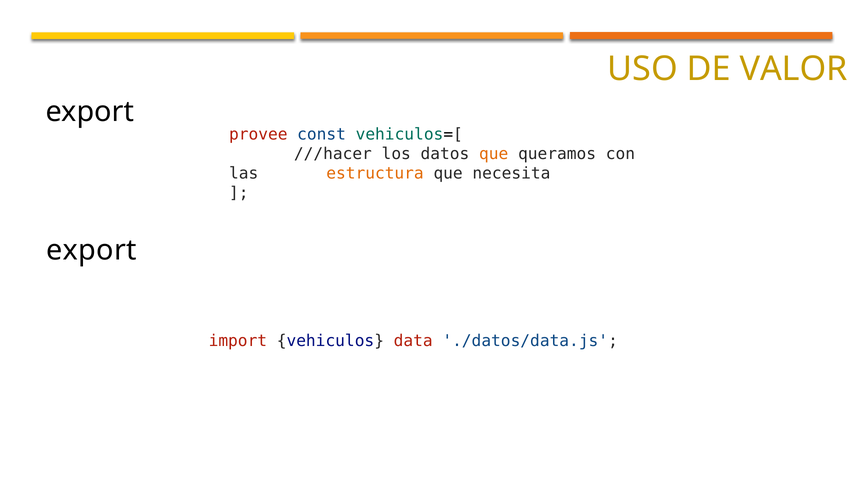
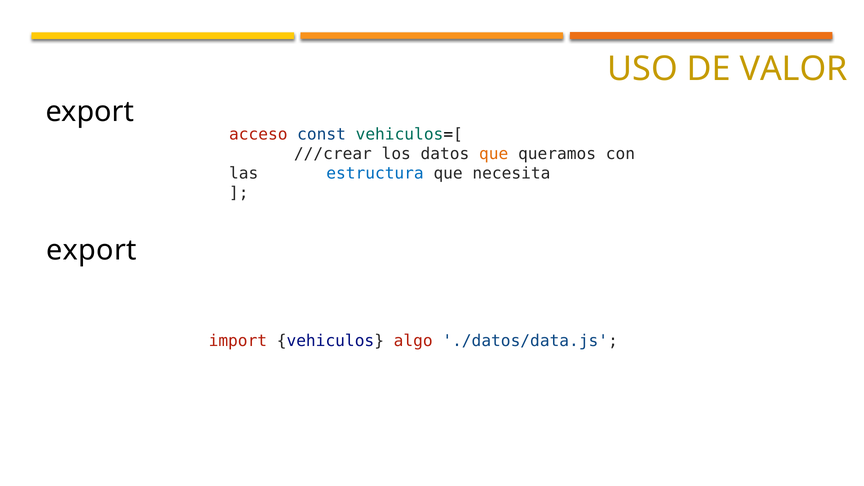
provee: provee -> acceso (258, 135)
///hacer: ///hacer -> ///crear (333, 154)
estructura colour: orange -> blue (375, 173)
data: data -> algo (413, 341)
